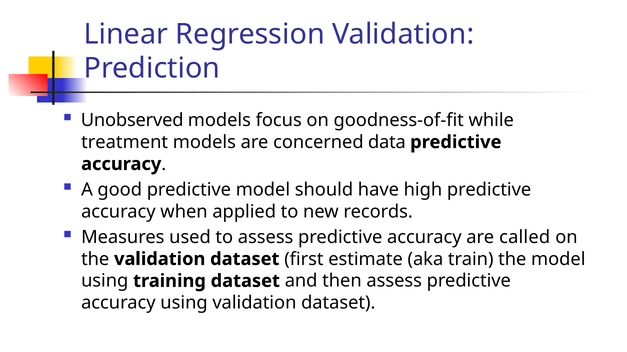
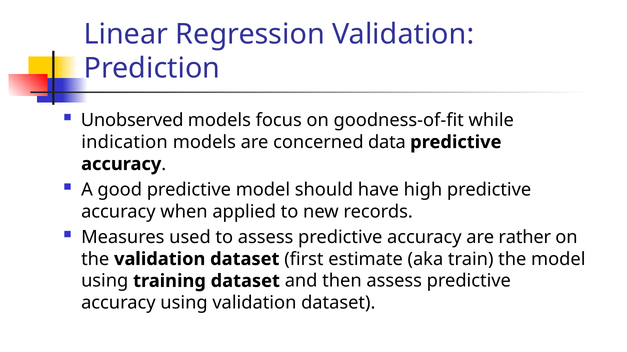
treatment: treatment -> indication (125, 142)
called: called -> rather (525, 238)
